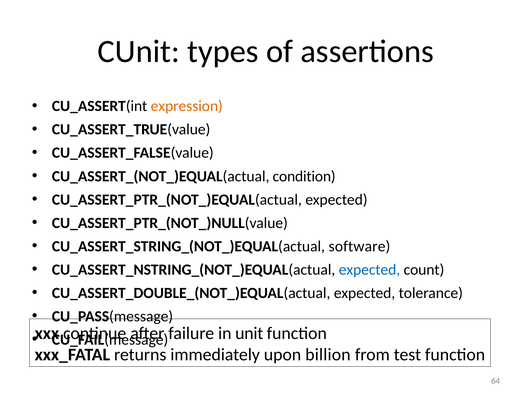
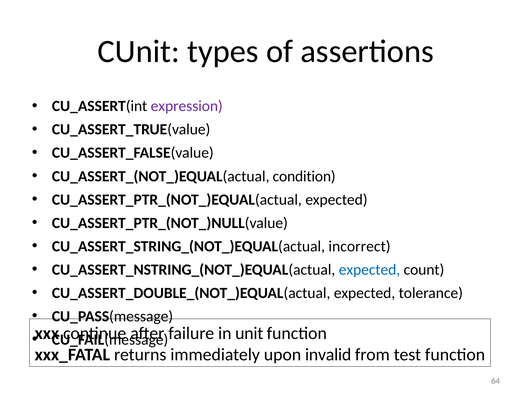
expression colour: orange -> purple (187, 106)
software: software -> incorrect (360, 246)
billion: billion -> invalid (328, 355)
